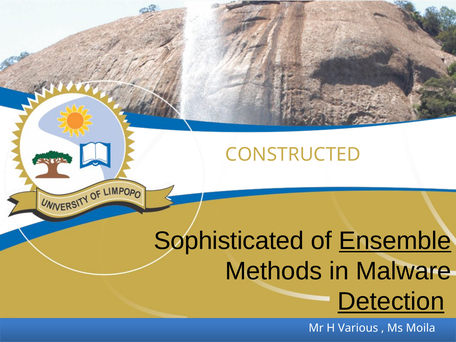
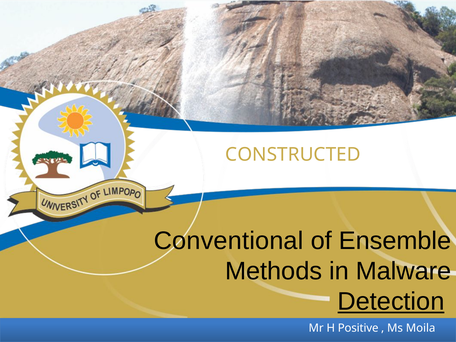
Sophisticated: Sophisticated -> Conventional (229, 241)
Ensemble underline: present -> none (395, 241)
Various: Various -> Positive (358, 328)
